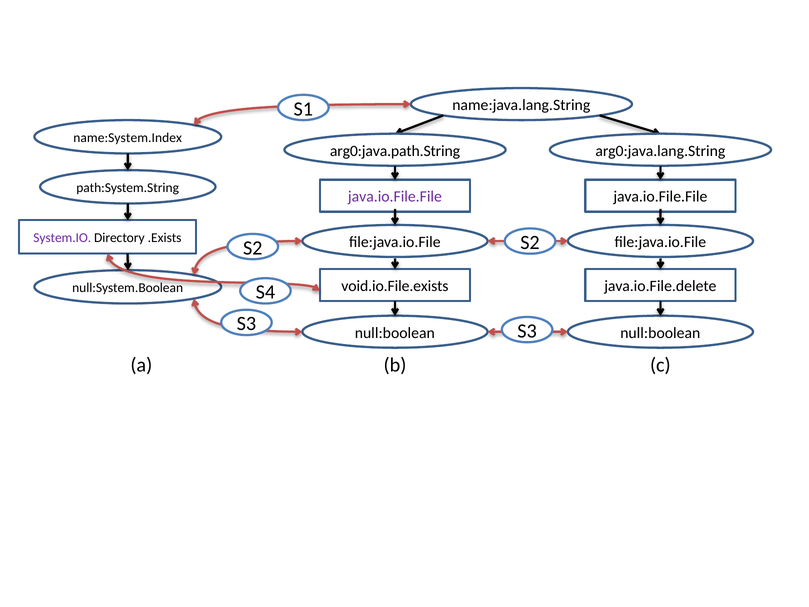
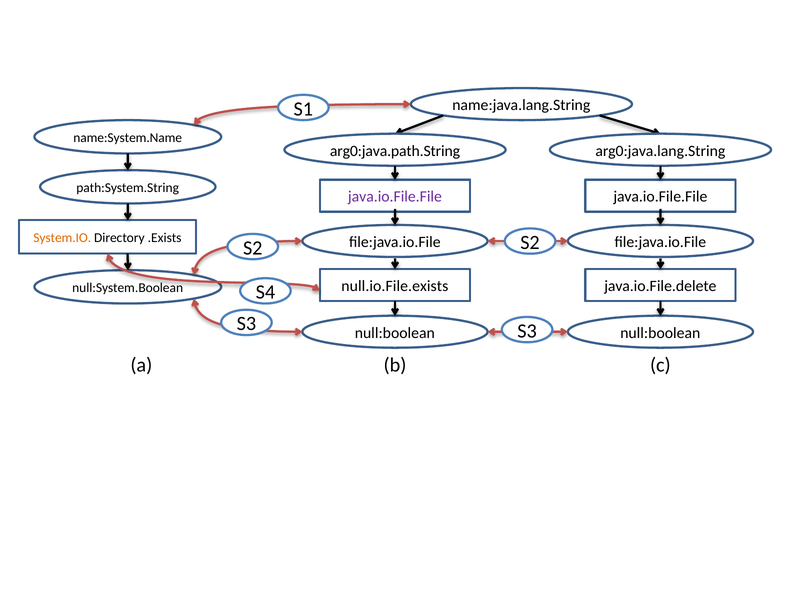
name:System.Index: name:System.Index -> name:System.Name (128, 138)
System.IO colour: purple -> orange (62, 238)
void.io.File.exists: void.io.File.exists -> null.io.File.exists (395, 286)
